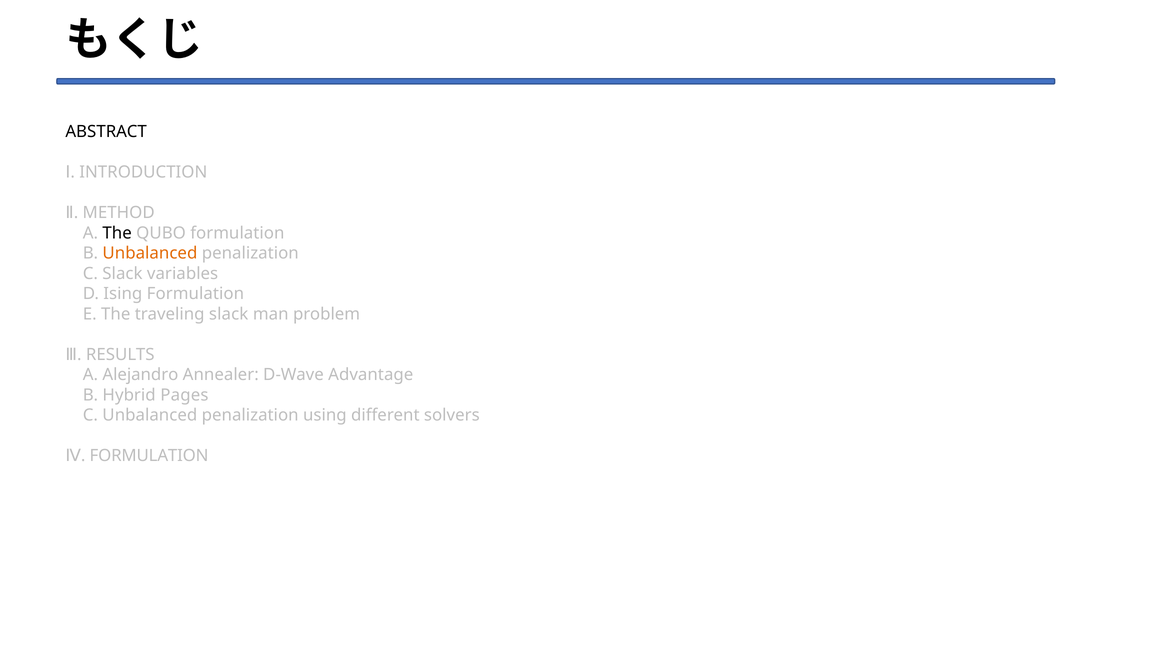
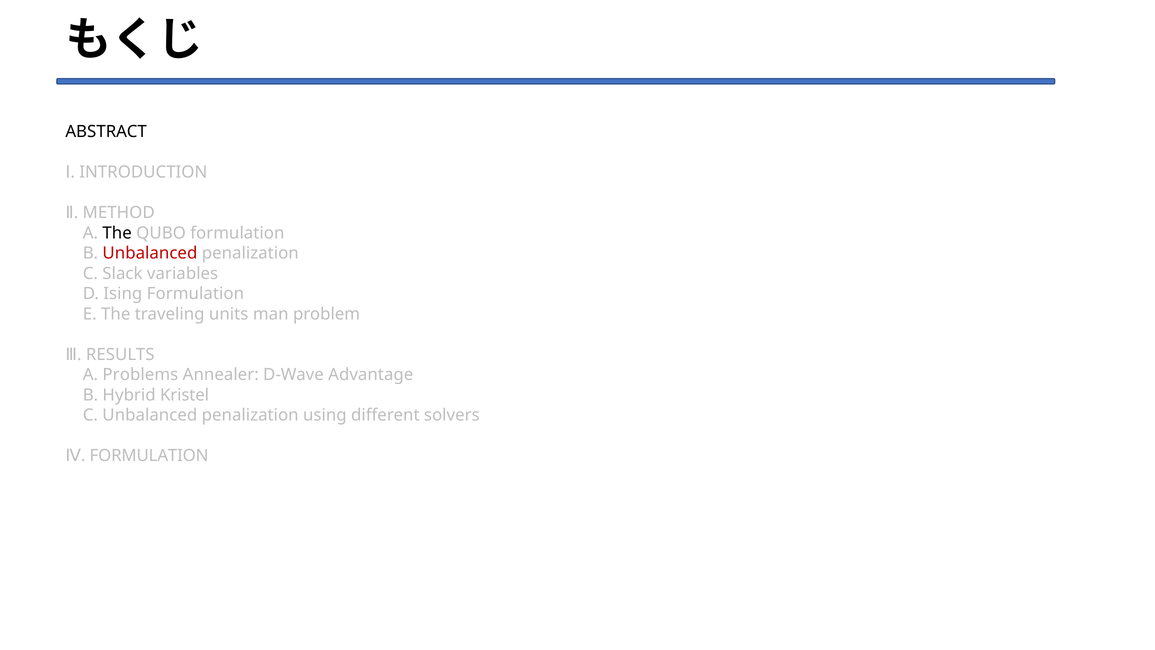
Unbalanced colour: orange -> red (150, 253)
traveling slack: slack -> units (229, 314)
Alejandro: Alejandro -> Problems (140, 375)
Pages: Pages -> Kristel (185, 395)
